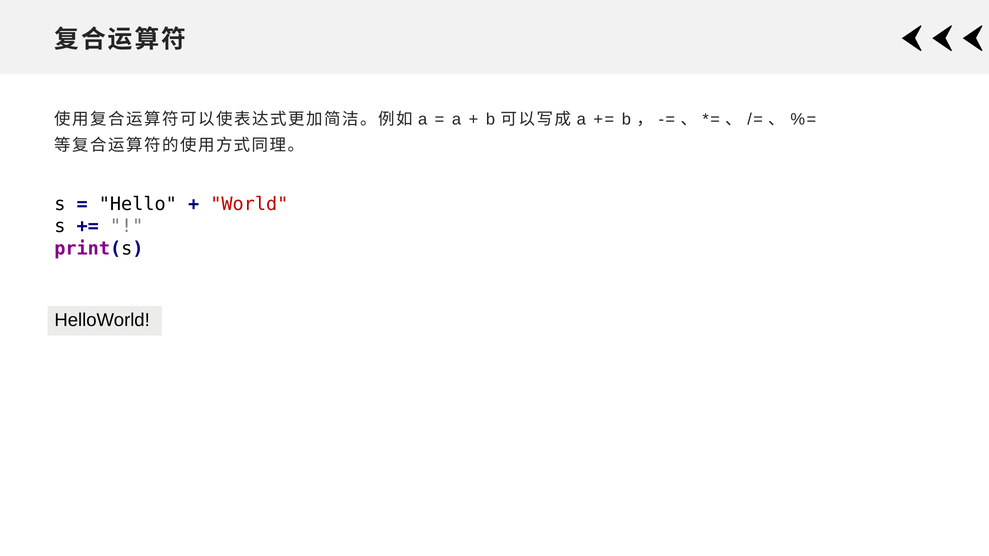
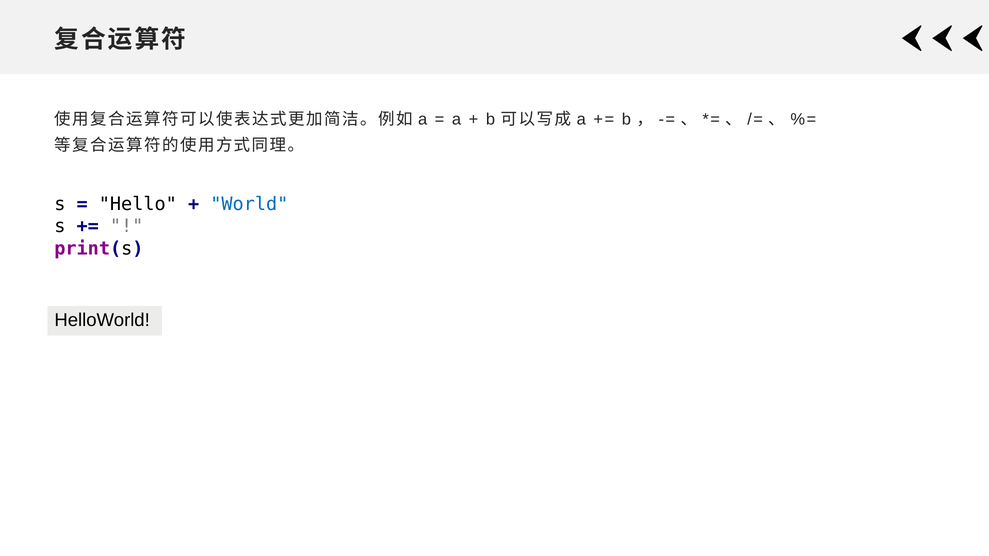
World colour: red -> blue (249, 204)
